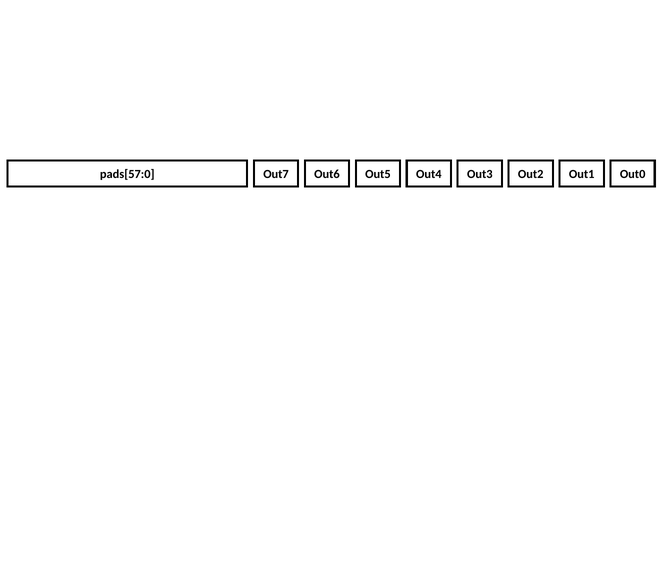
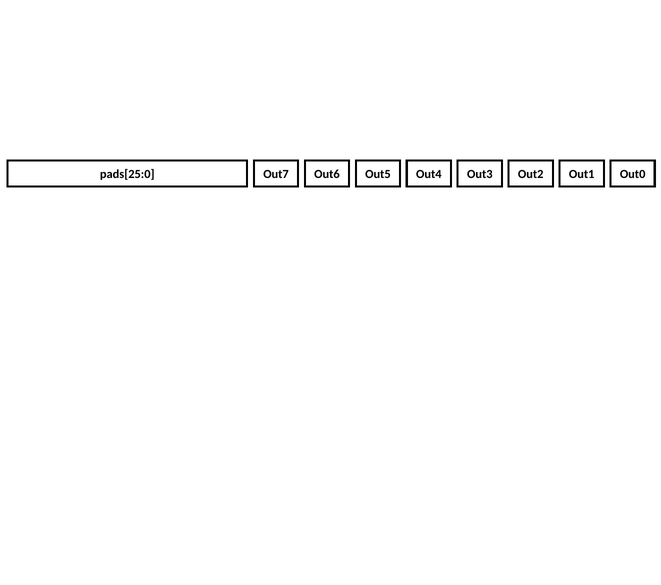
pads[57:0: pads[57:0 -> pads[25:0 (127, 174)
